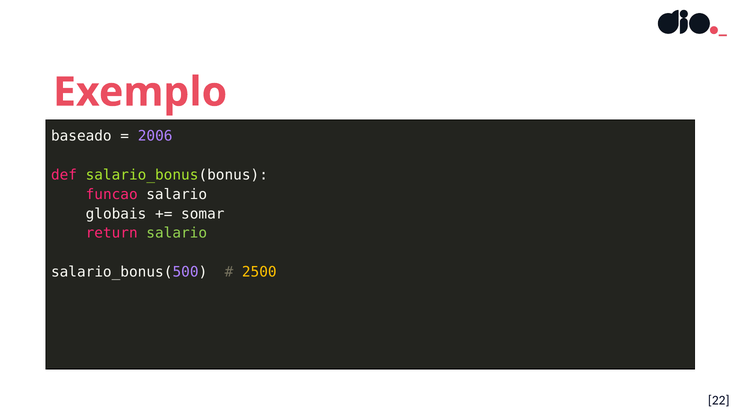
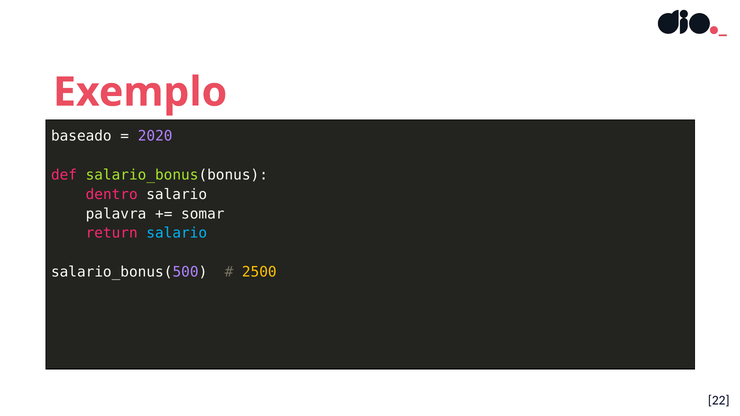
2006: 2006 -> 2020 (155, 136)
funcao: funcao -> dentro (112, 195)
globais: globais -> palavra (116, 214)
salario colour: light green -> light blue (177, 233)
